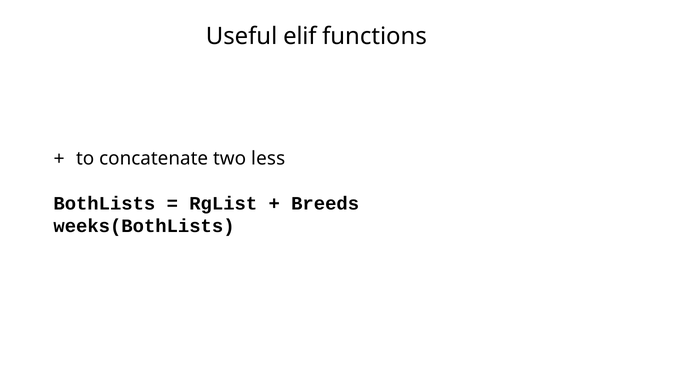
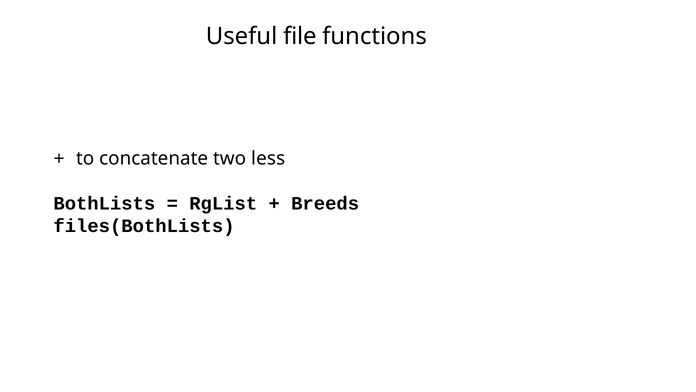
elif: elif -> file (300, 36)
weeks(BothLists: weeks(BothLists -> files(BothLists (144, 226)
